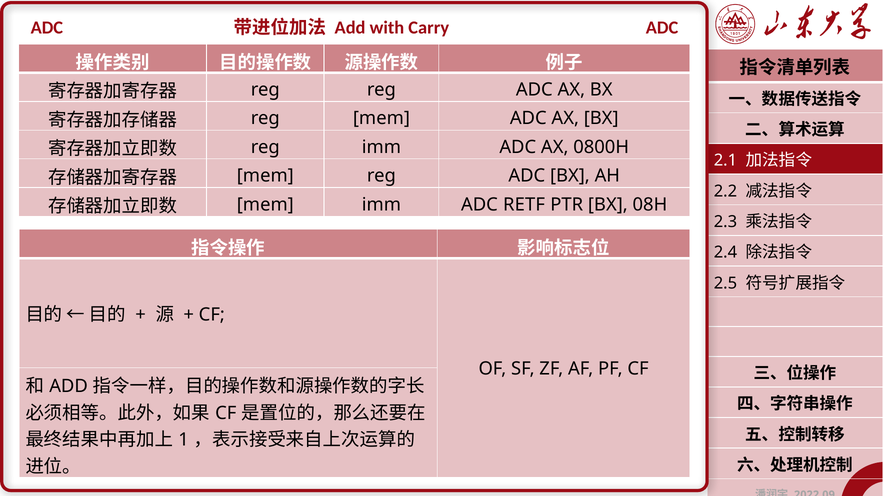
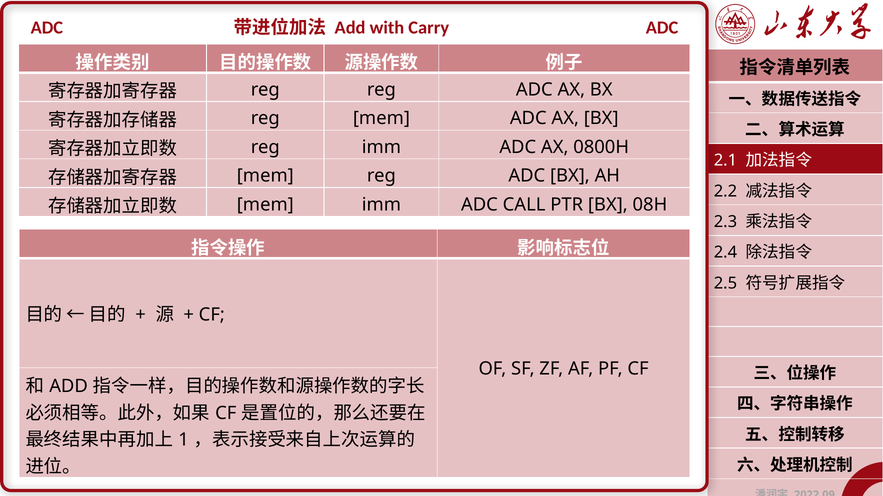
RETF: RETF -> CALL (524, 205)
